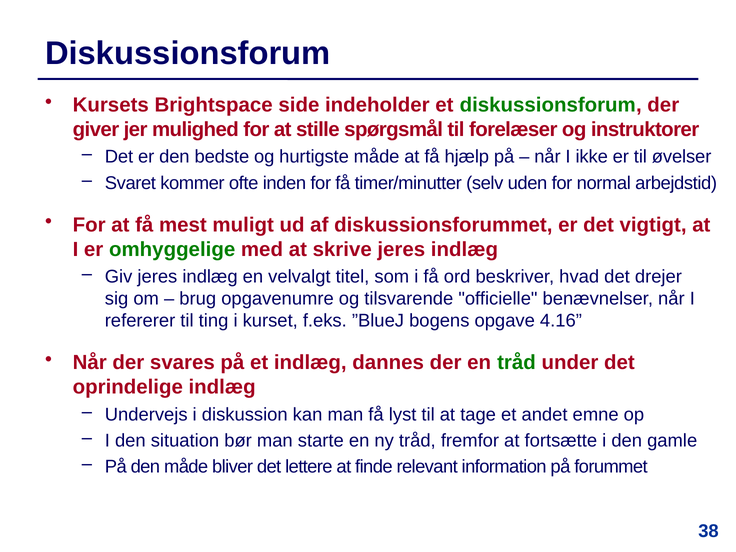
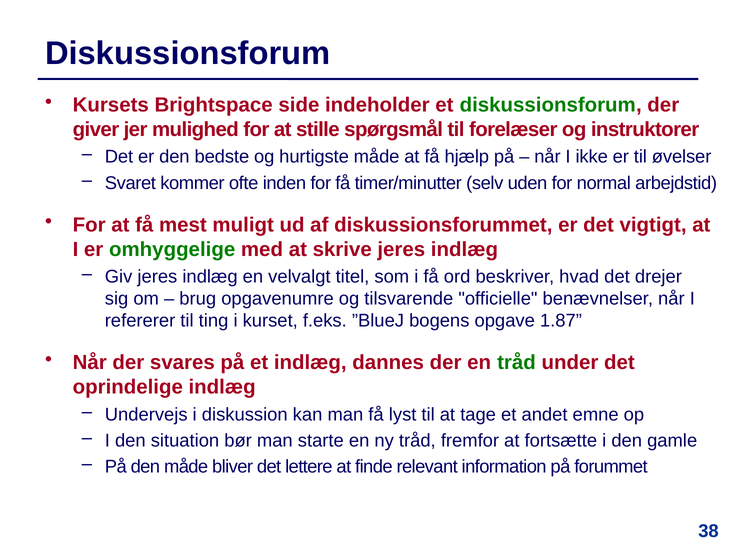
4.16: 4.16 -> 1.87 (561, 321)
